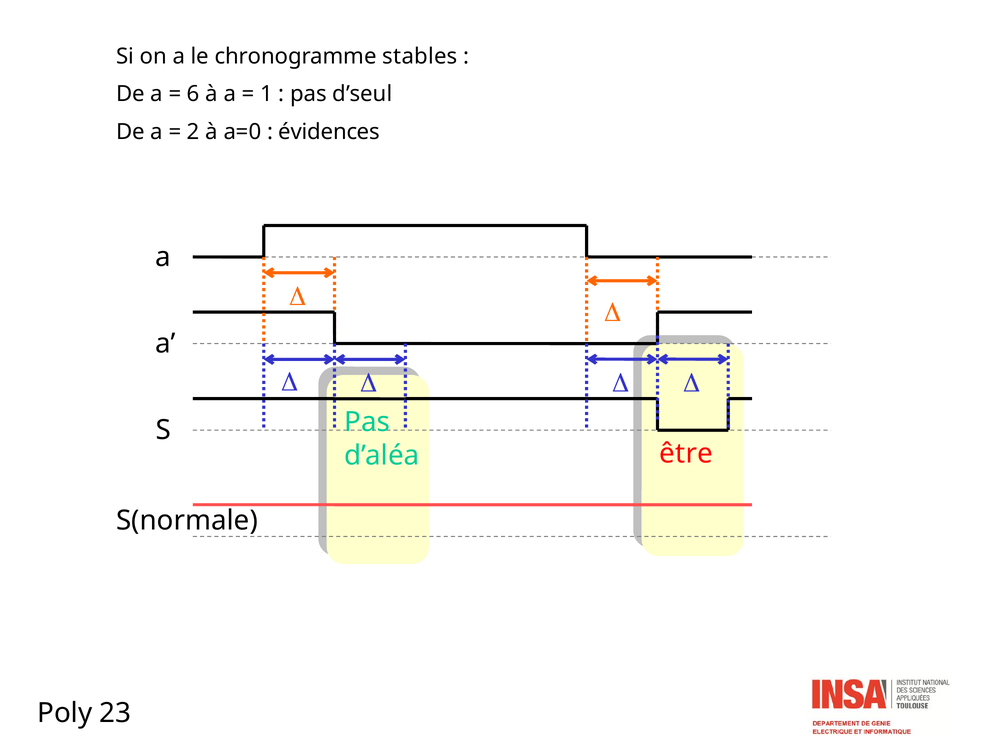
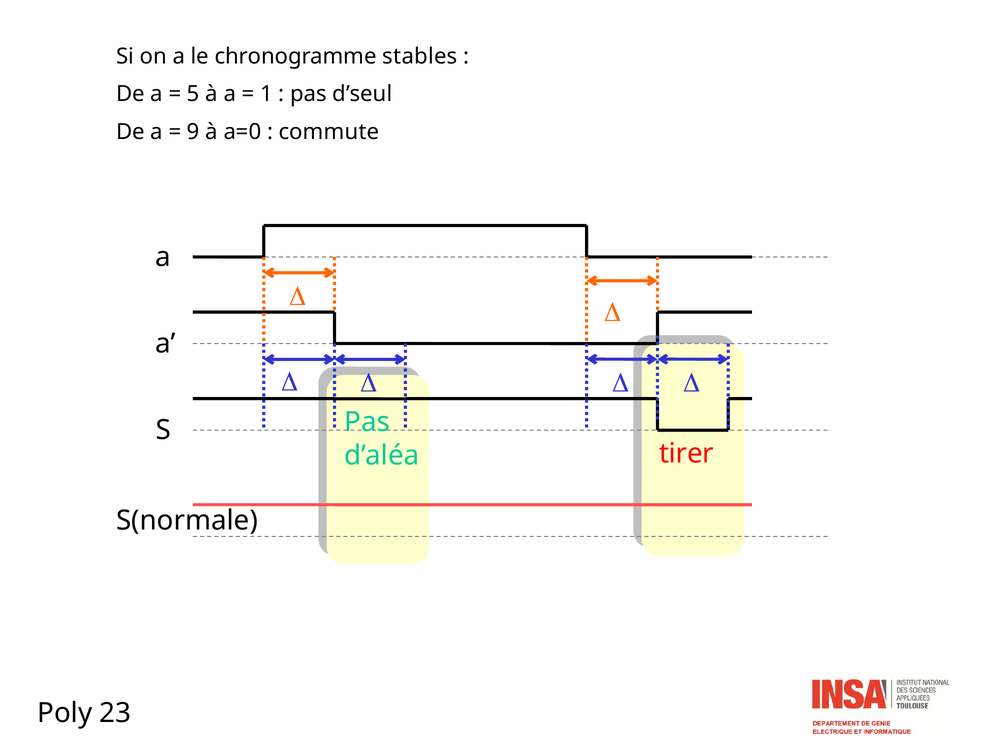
6: 6 -> 5 (193, 94)
2: 2 -> 9 (193, 132)
évidences: évidences -> commute (329, 132)
être: être -> tirer (687, 454)
